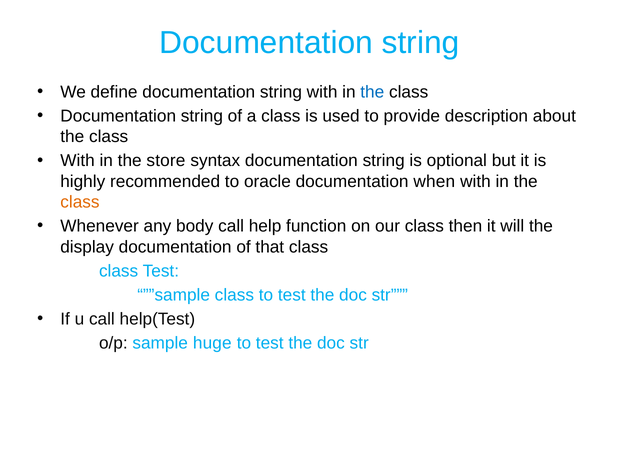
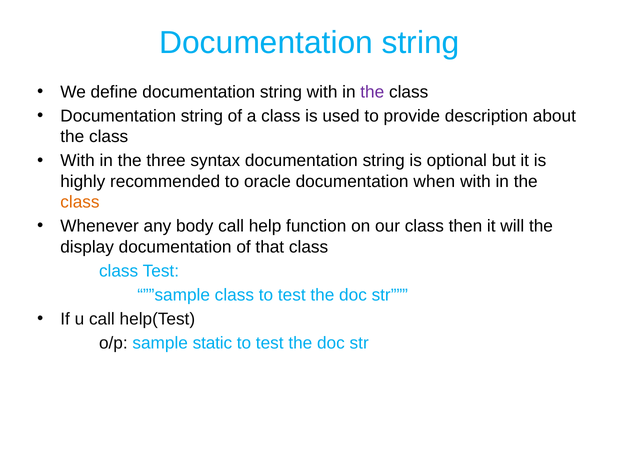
the colour: blue -> purple (372, 92)
store: store -> three (166, 161)
huge: huge -> static (212, 343)
